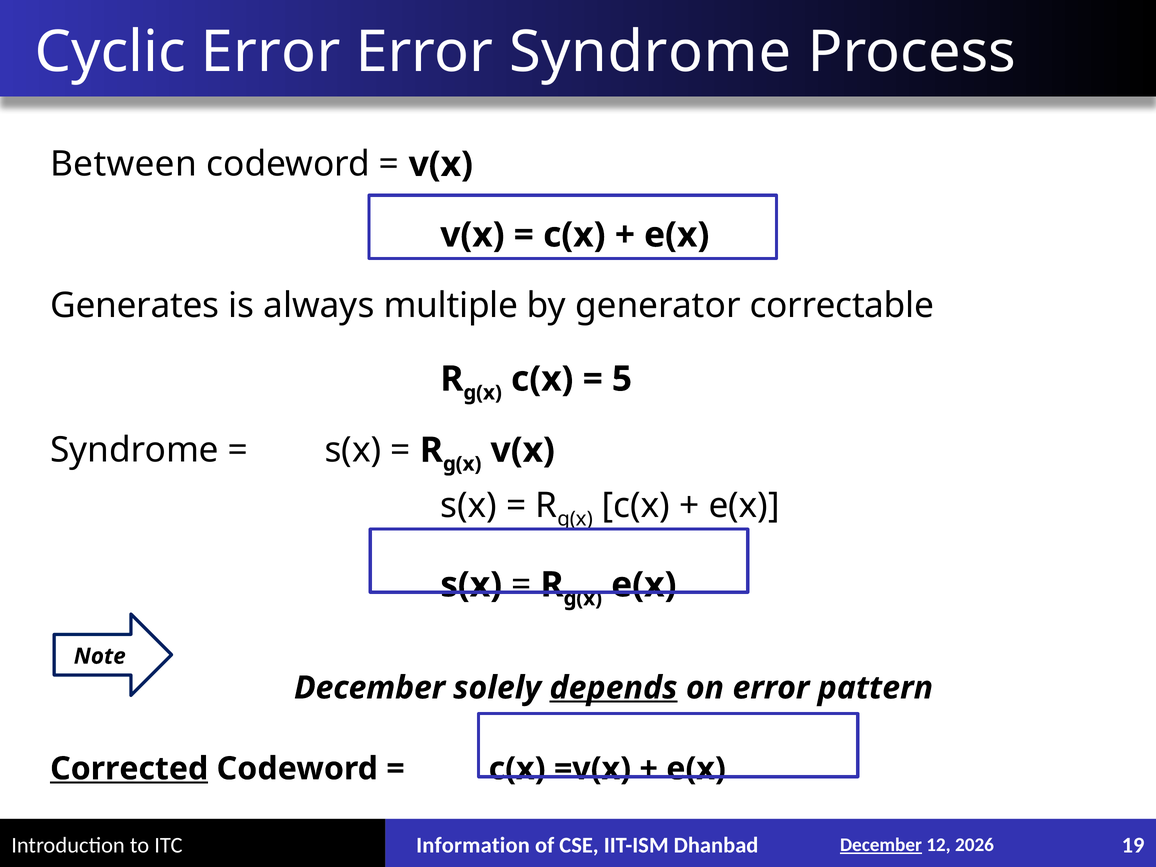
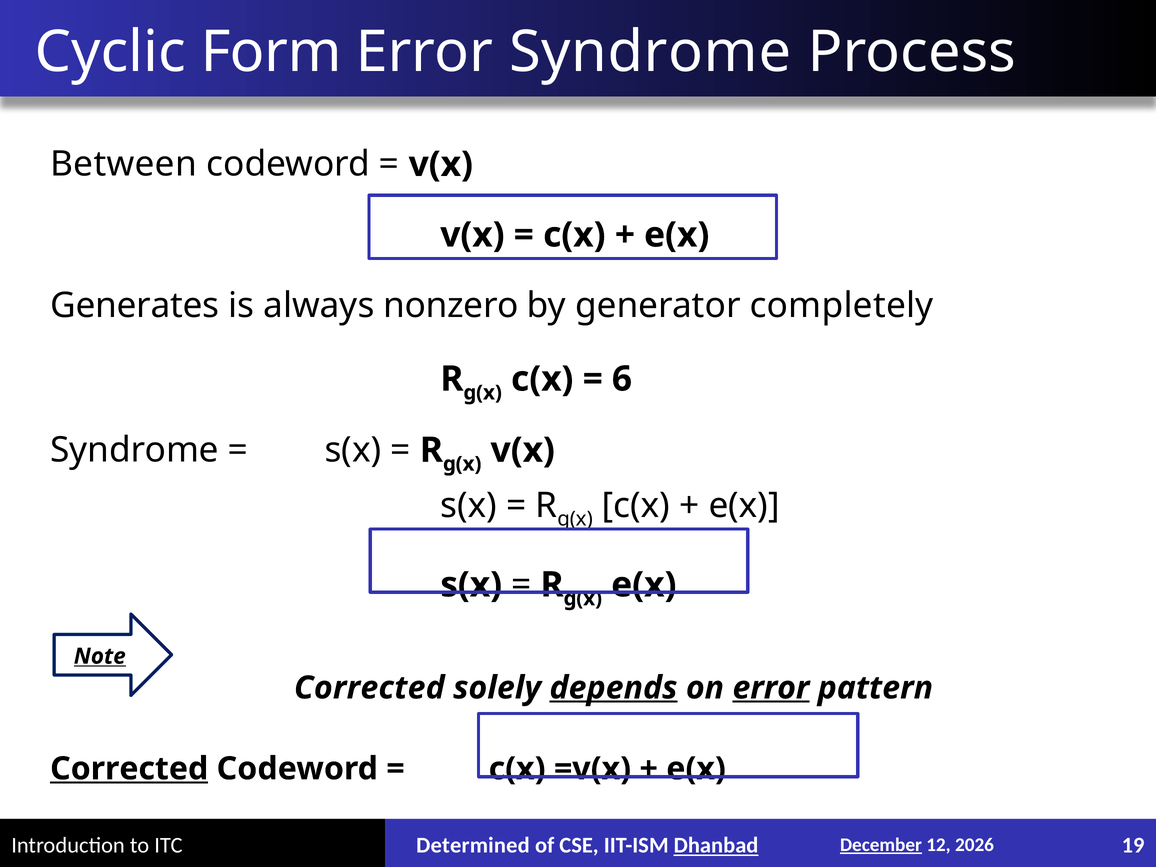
Cyclic Error: Error -> Form (271, 52)
multiple: multiple -> nonzero (451, 305)
correctable: correctable -> completely (842, 305)
5: 5 -> 6 (622, 379)
Note underline: none -> present (100, 656)
December: December -> Corrected (369, 688)
error underline: none -> present (771, 688)
Information: Information -> Determined (473, 845)
Dhanbad underline: none -> present (716, 845)
